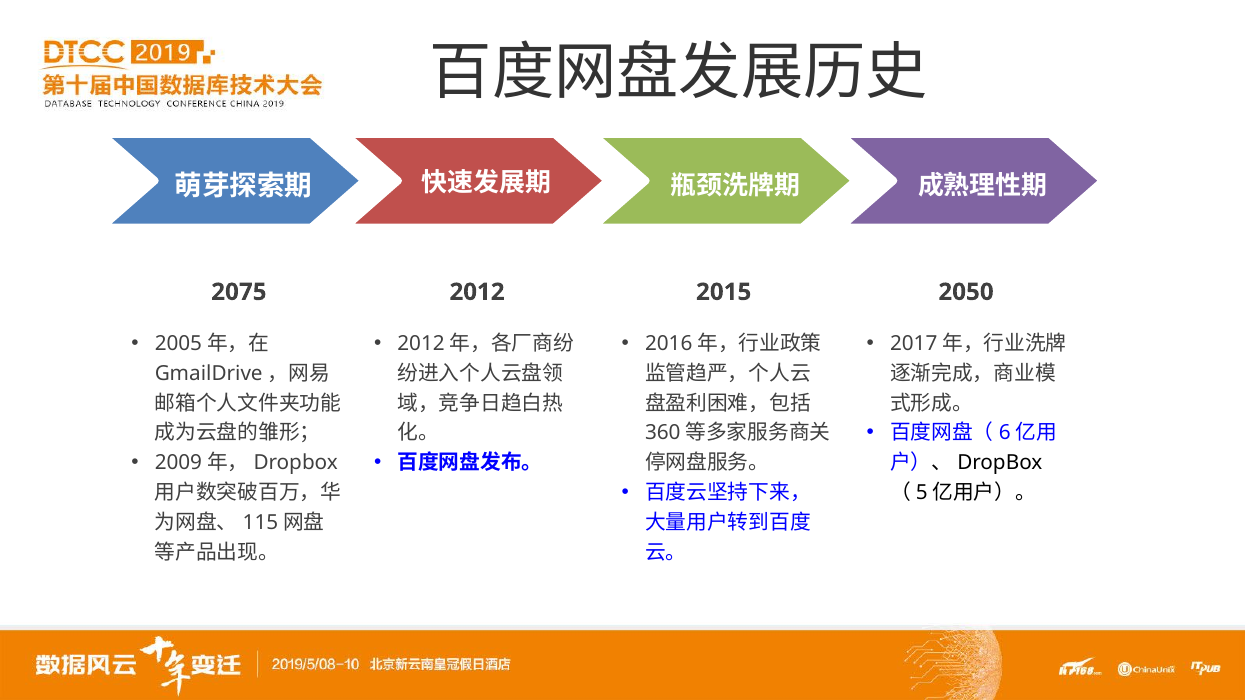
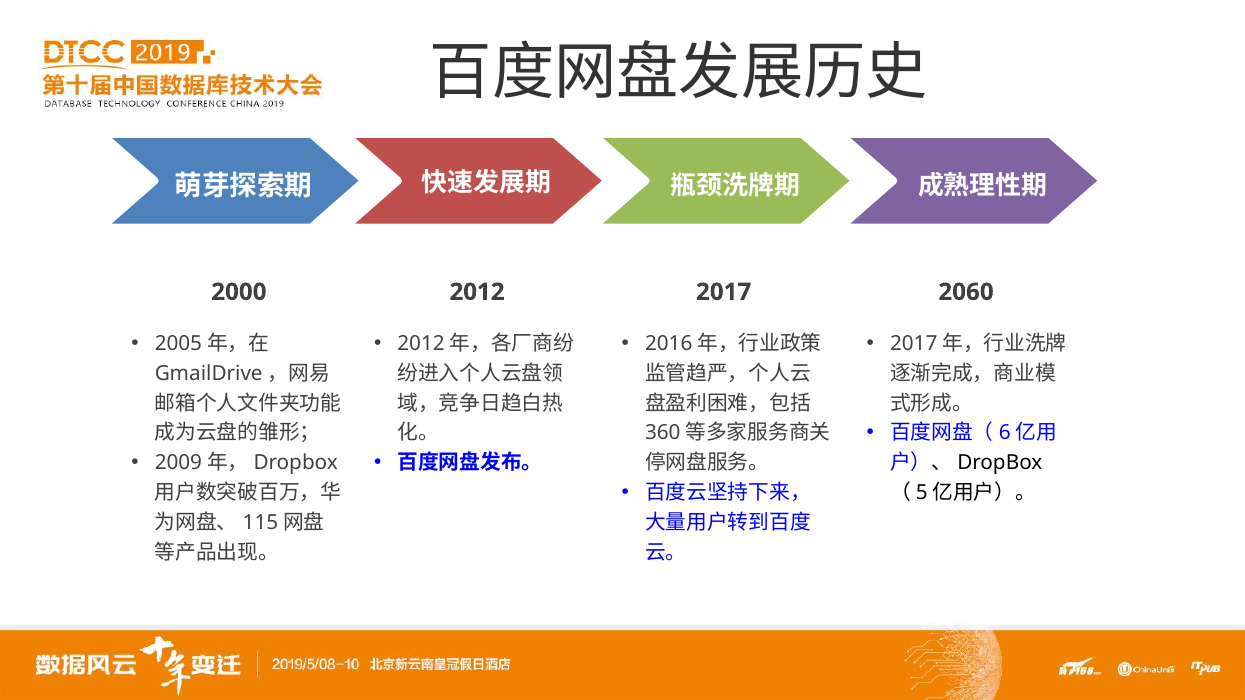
2075: 2075 -> 2000 (239, 292)
2015: 2015 -> 2017 (724, 292)
2050: 2050 -> 2060 (966, 292)
